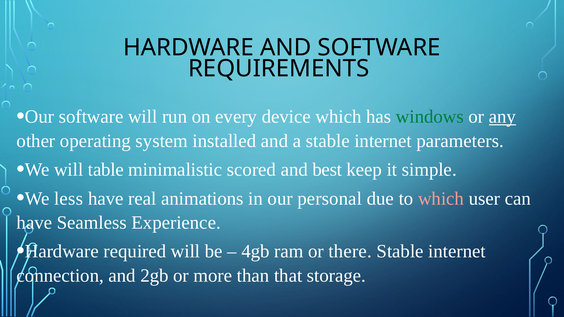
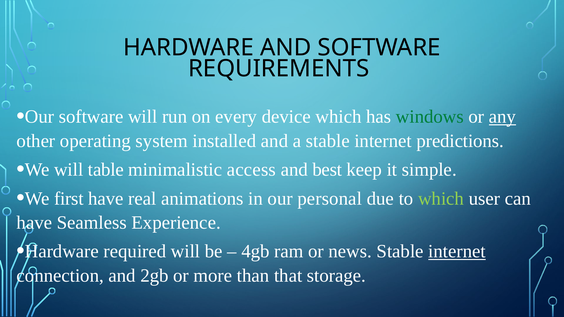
parameters: parameters -> predictions (460, 141)
scored: scored -> access (251, 170)
less: less -> first (69, 199)
which colour: pink -> light green (441, 199)
there: there -> news (350, 252)
internet underline: none -> present (457, 252)
